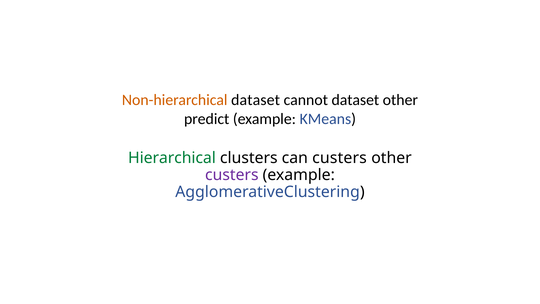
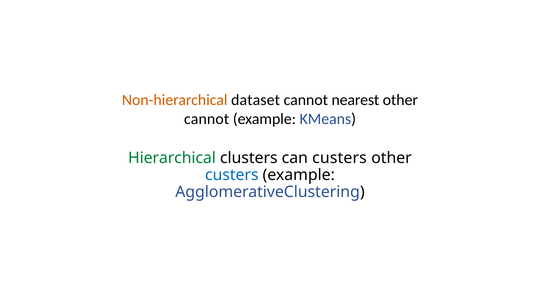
cannot dataset: dataset -> nearest (355, 100)
predict: predict -> cannot (207, 119)
custers colour: purple -> blue (232, 175)
